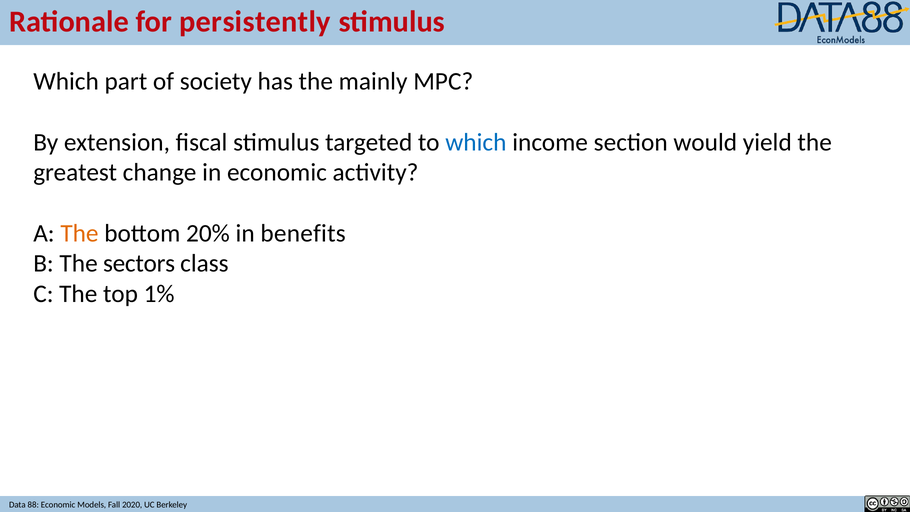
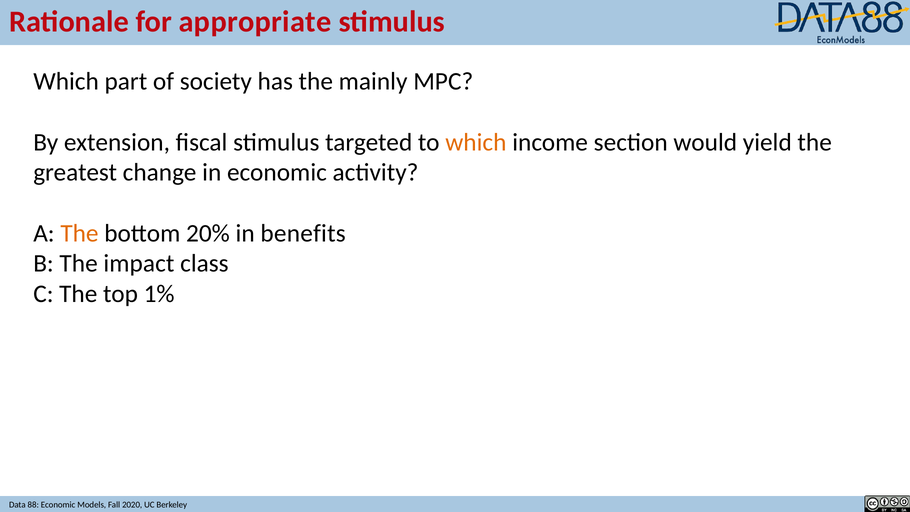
persistently: persistently -> appropriate (255, 22)
which colour: blue -> orange (476, 142)
sectors: sectors -> impact (139, 264)
